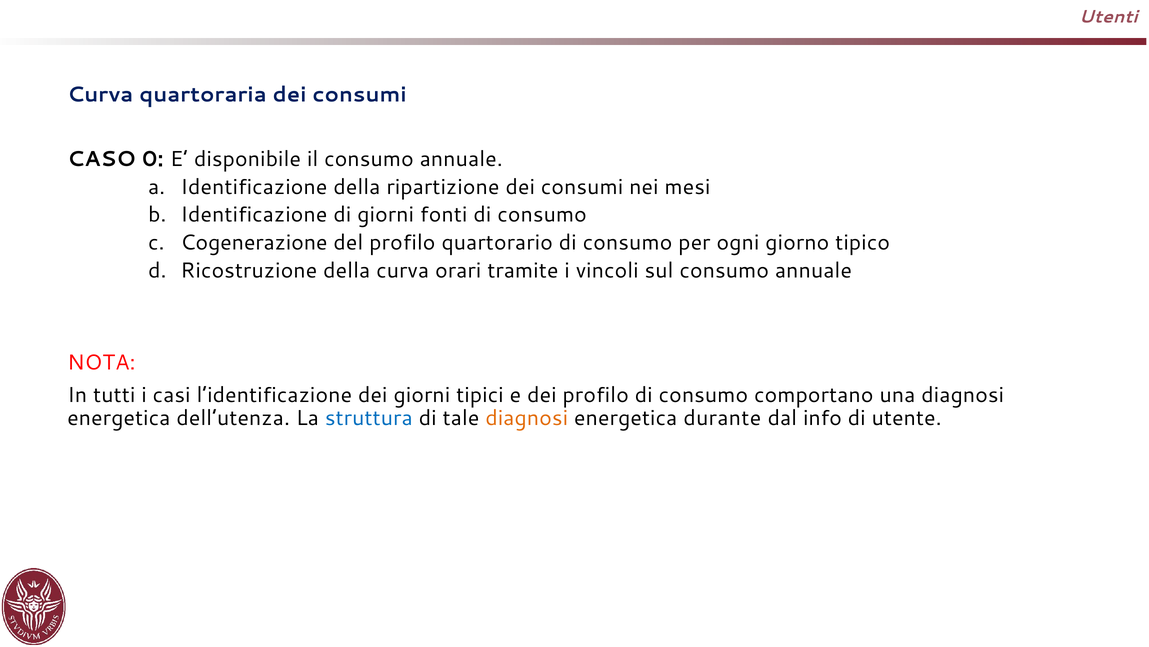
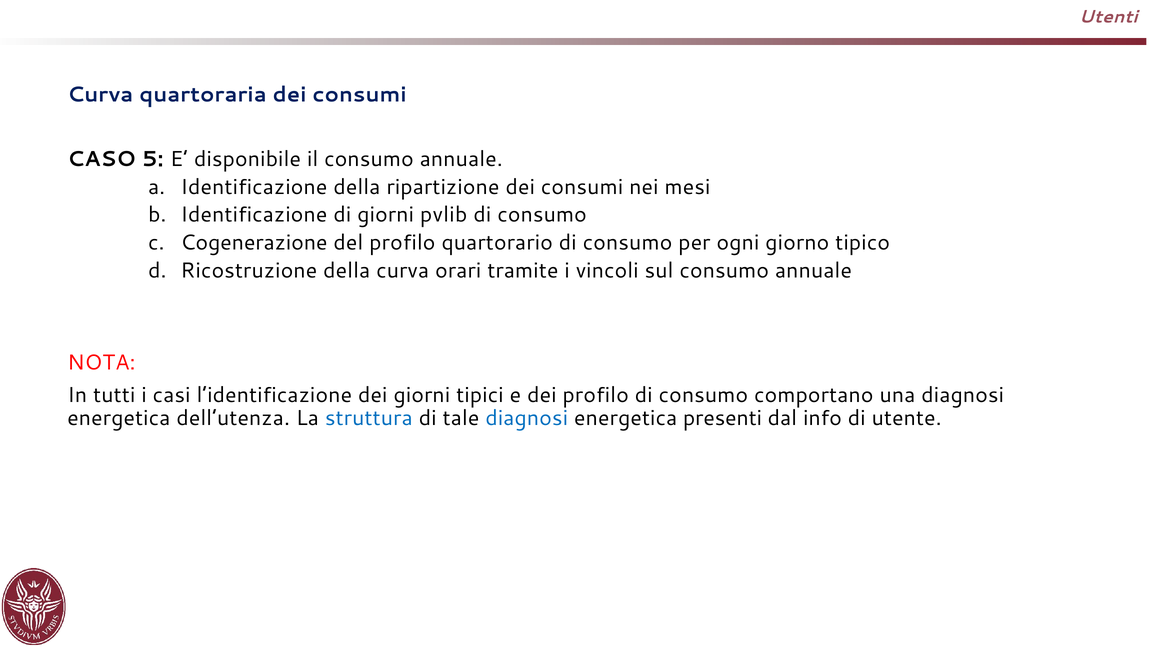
0: 0 -> 5 (153, 159)
fonti: fonti -> pvlib (444, 215)
diagnosi colour: orange -> blue (527, 418)
durante: durante -> presenti (722, 418)
